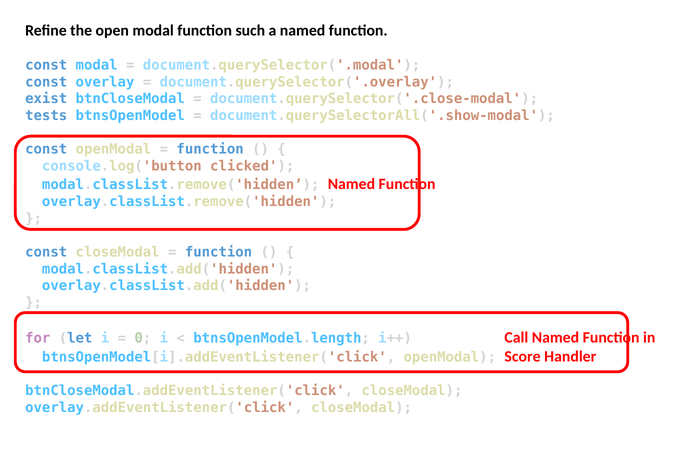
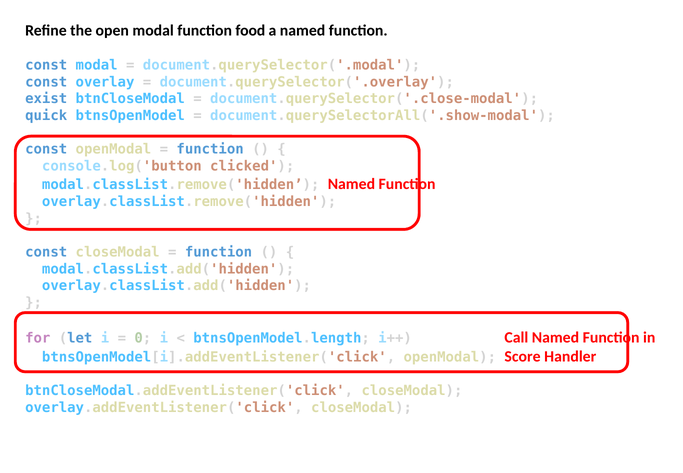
such: such -> food (250, 31)
tests: tests -> quick (46, 116)
